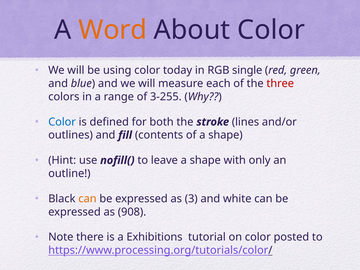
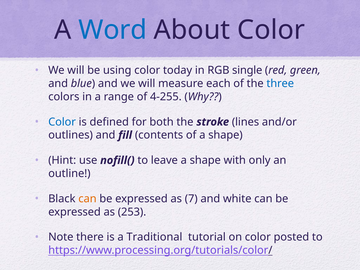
Word colour: orange -> blue (113, 30)
three colour: red -> blue (280, 84)
3-255: 3-255 -> 4-255 (166, 97)
3: 3 -> 7 (191, 199)
908: 908 -> 253 (132, 212)
Exhibitions: Exhibitions -> Traditional (154, 237)
